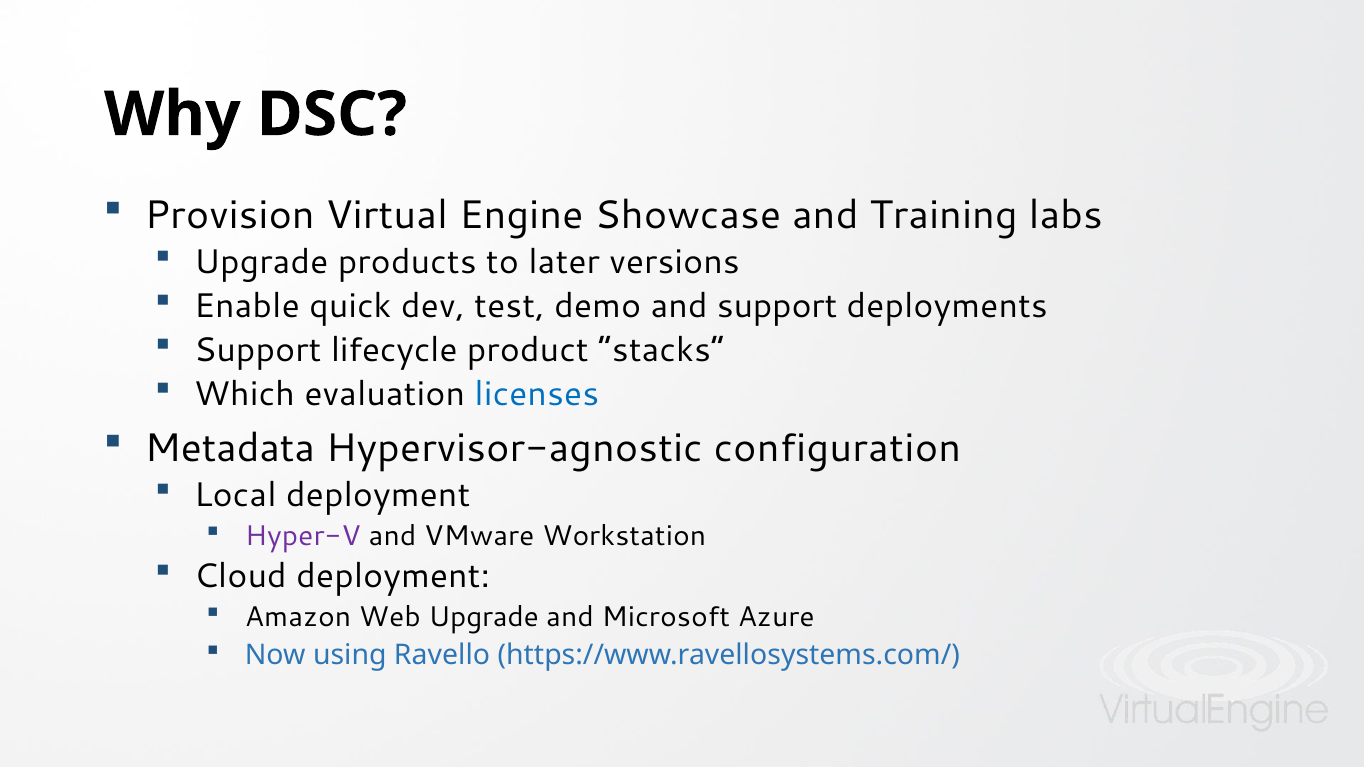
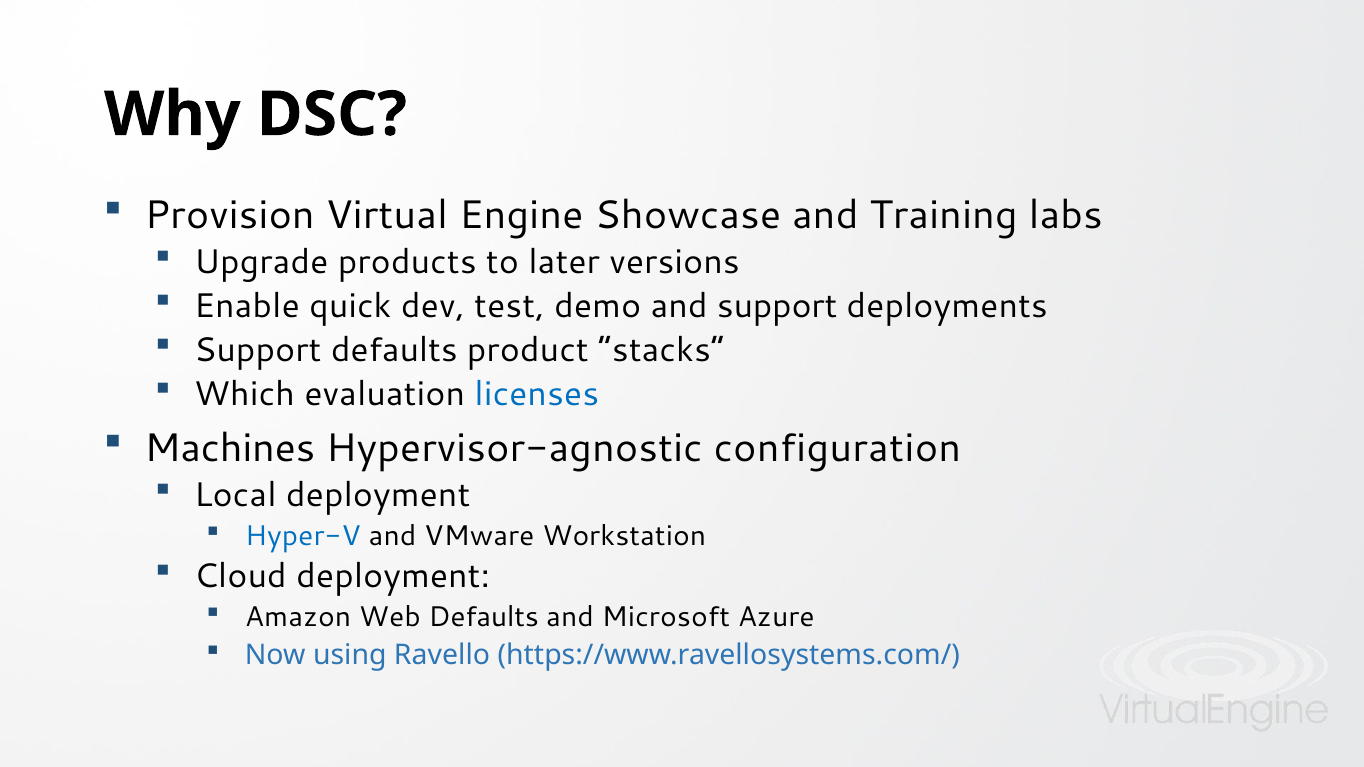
Support lifecycle: lifecycle -> defaults (394, 350)
Metadata: Metadata -> Machines (230, 448)
Hyper-V colour: purple -> blue (303, 536)
Web Upgrade: Upgrade -> Defaults (484, 618)
